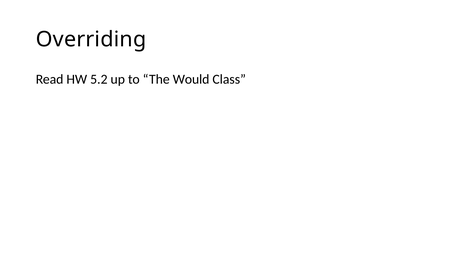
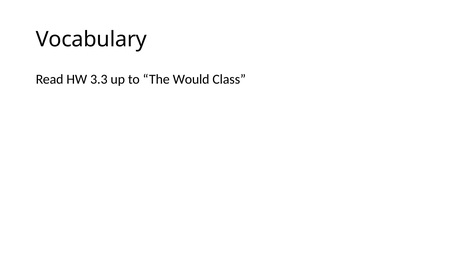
Overriding: Overriding -> Vocabulary (91, 39)
5.2: 5.2 -> 3.3 (99, 79)
